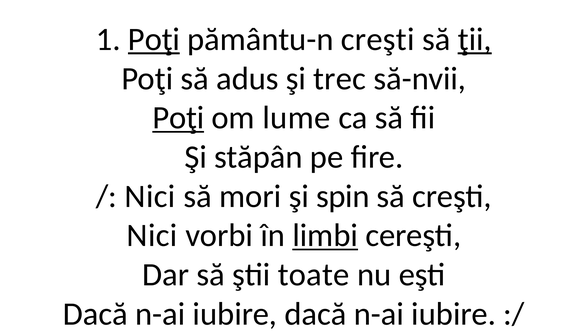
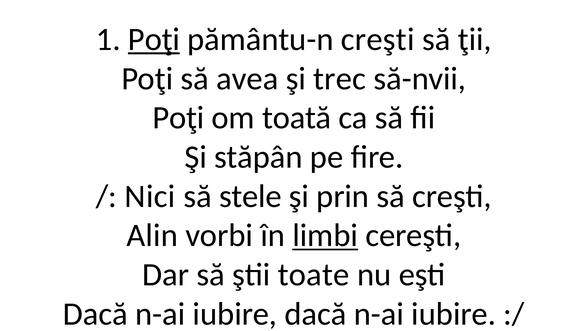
ţii underline: present -> none (475, 39)
adus: adus -> avea (247, 79)
Poţi underline: present -> none (178, 118)
lume: lume -> toată (297, 118)
mori: mori -> stele (250, 196)
spin: spin -> prin (343, 196)
Nici: Nici -> Alin (152, 235)
